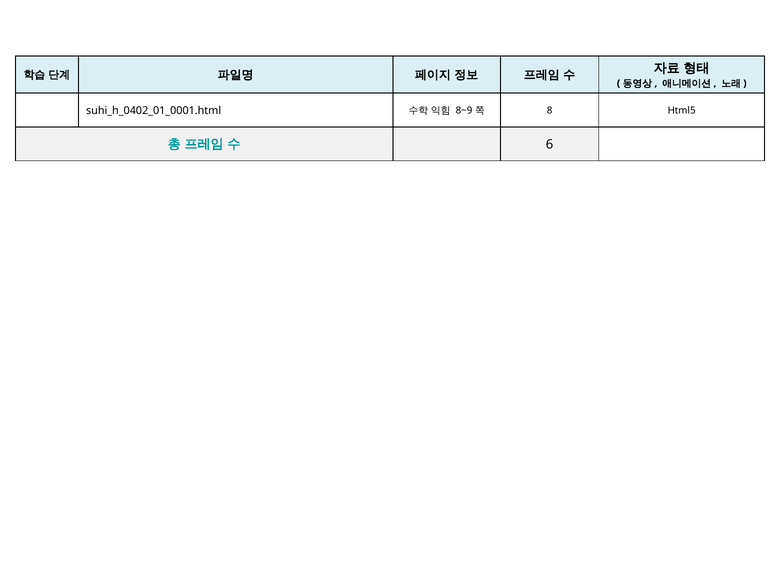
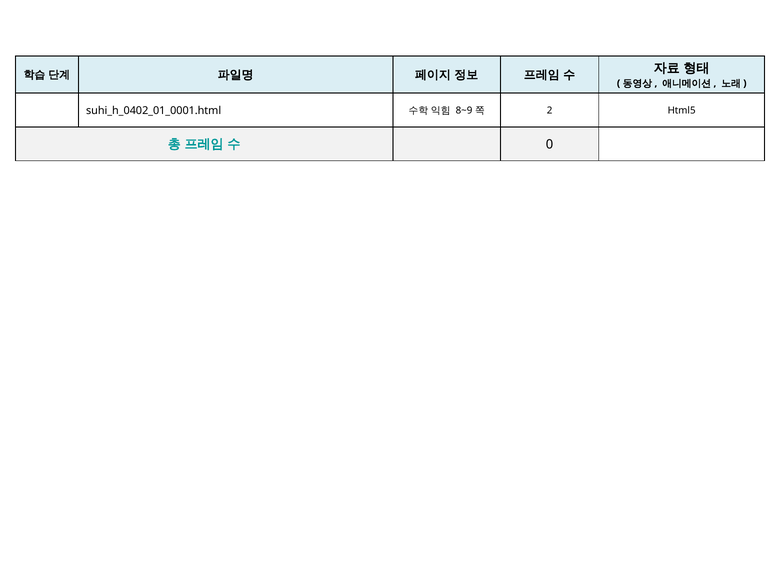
8: 8 -> 2 (550, 111)
6: 6 -> 0 (550, 145)
